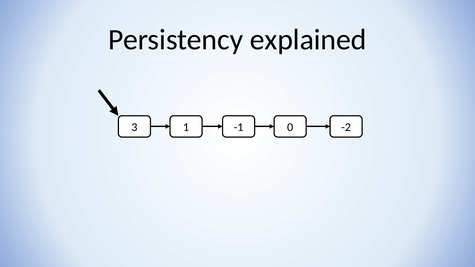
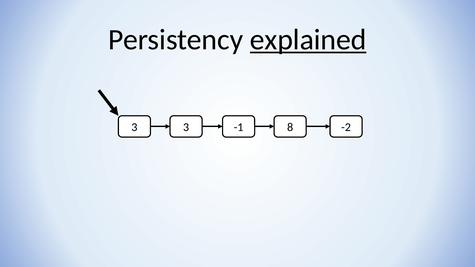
explained underline: none -> present (308, 40)
3 1: 1 -> 3 (186, 127)
0: 0 -> 8 (290, 127)
